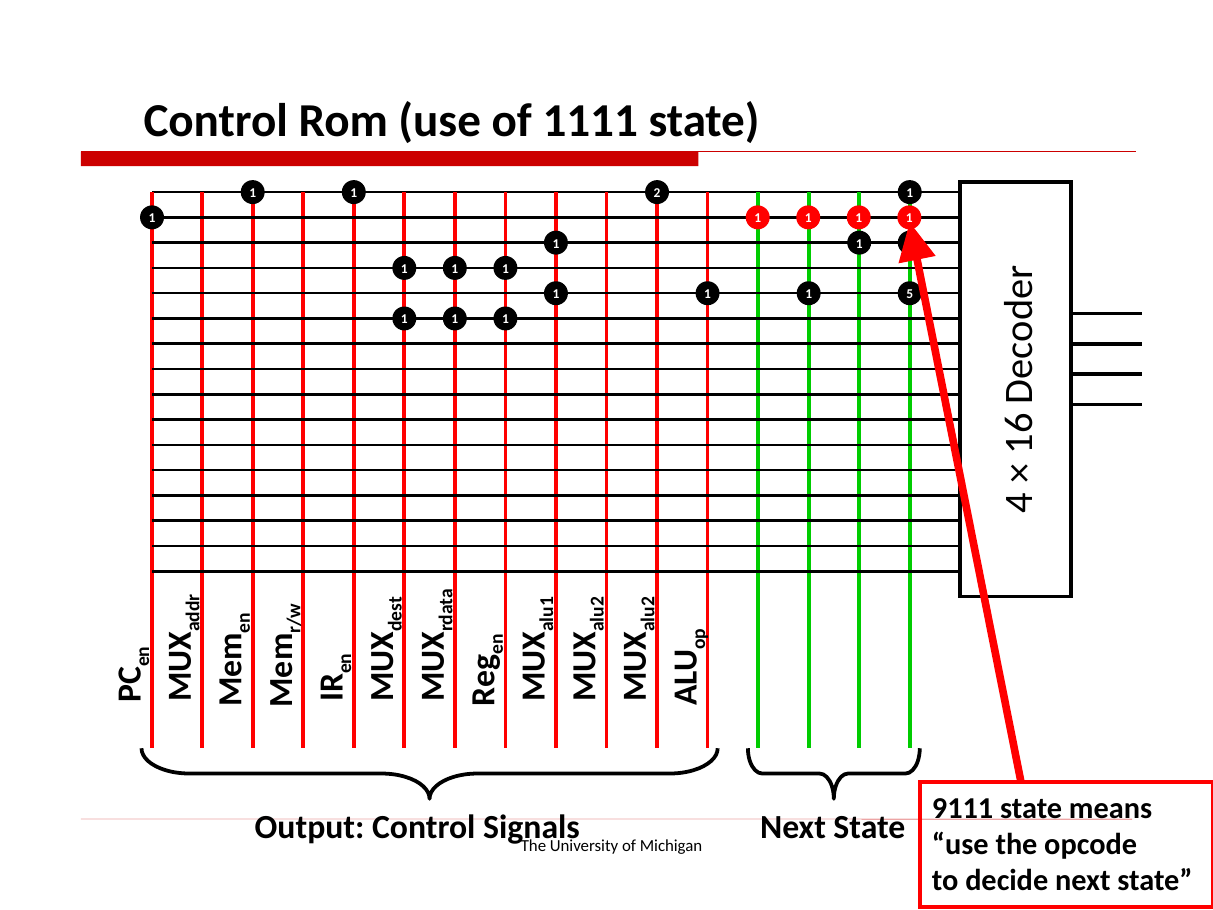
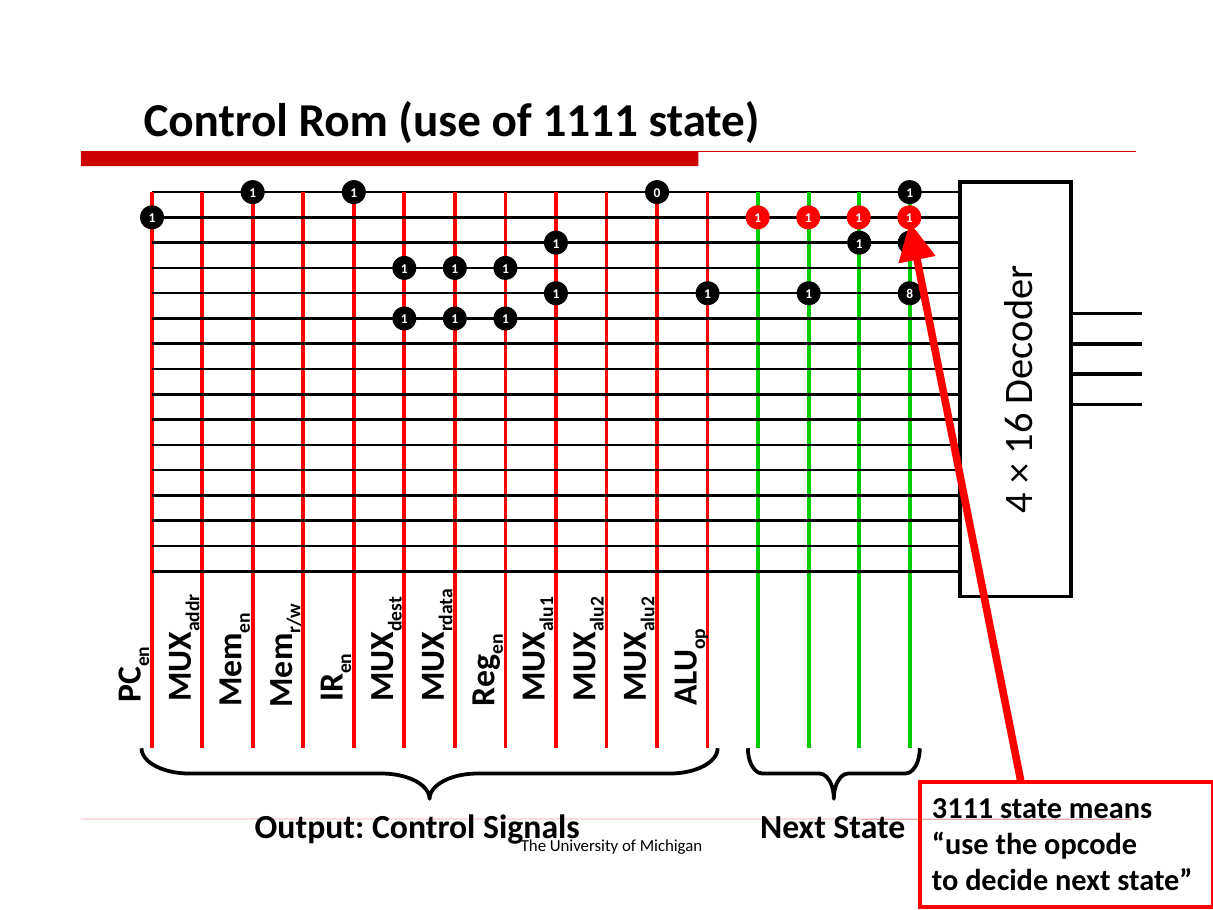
1 2: 2 -> 0 (657, 193)
5: 5 -> 8 (910, 294)
9111: 9111 -> 3111 (963, 808)
